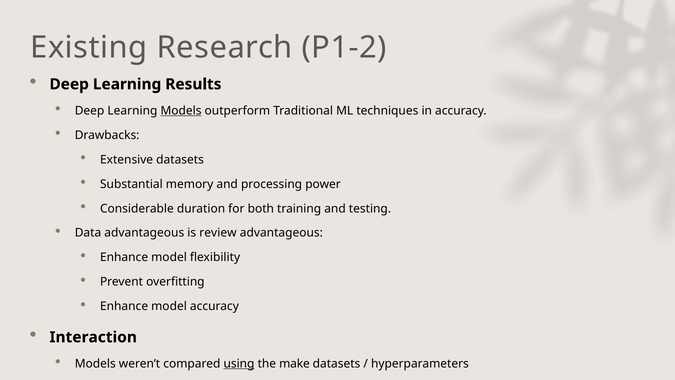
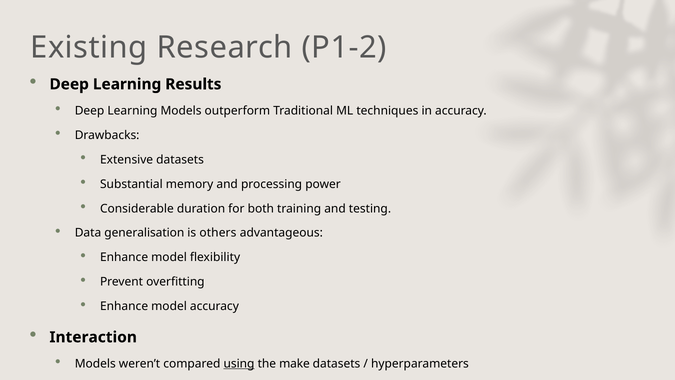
Models underline: present -> none (181, 110)
Data advantageous: advantageous -> generalisation (144, 233)
review: review -> others (218, 233)
